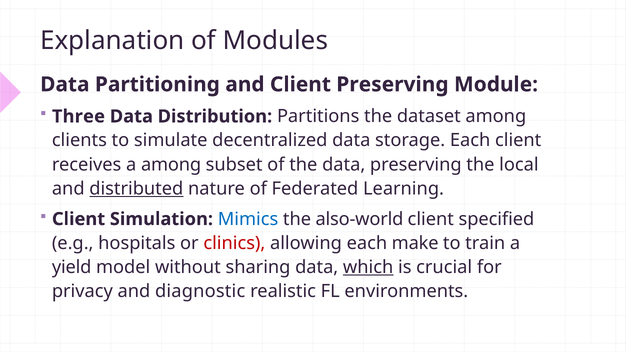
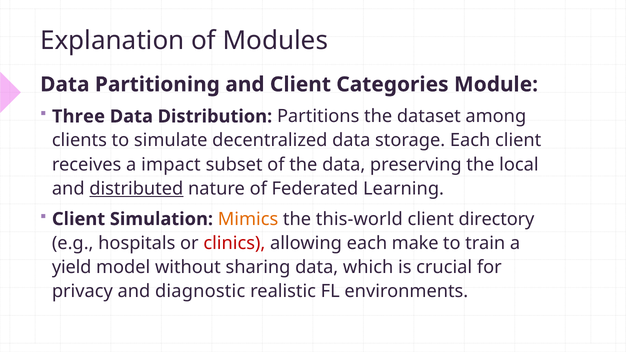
Client Preserving: Preserving -> Categories (392, 84)
a among: among -> impact (171, 165)
Mimics colour: blue -> orange (248, 219)
also-world: also-world -> this-world (359, 219)
specified: specified -> directory (496, 219)
which underline: present -> none (368, 267)
